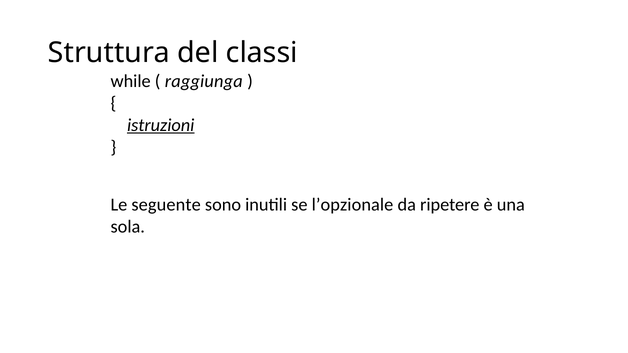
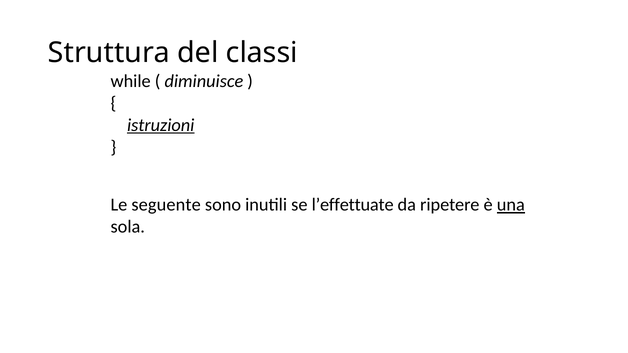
raggiunga: raggiunga -> diminuisce (204, 81)
l’opzionale: l’opzionale -> l’effettuate (353, 205)
una underline: none -> present (511, 205)
